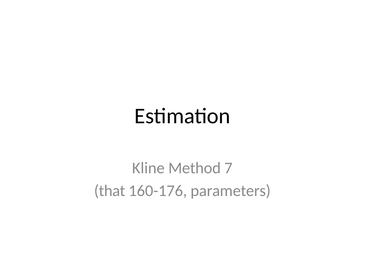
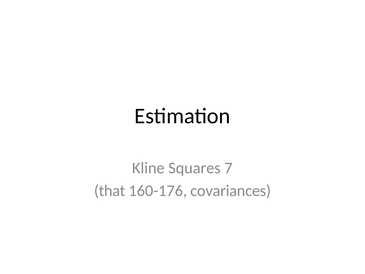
Method: Method -> Squares (195, 168)
parameters: parameters -> covariances (231, 191)
